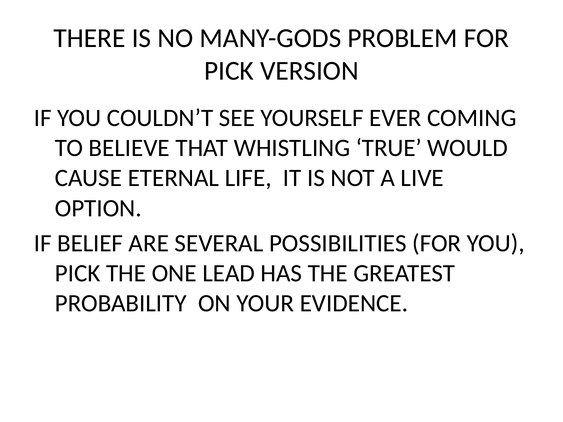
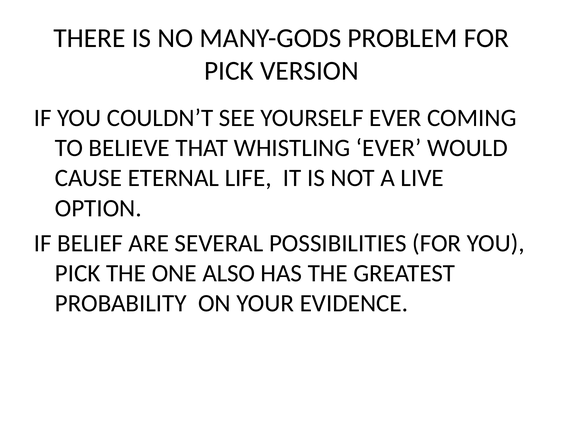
WHISTLING TRUE: TRUE -> EVER (389, 148)
LEAD: LEAD -> ALSO (229, 273)
